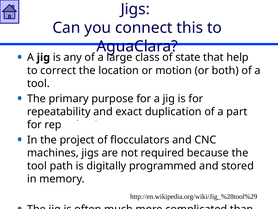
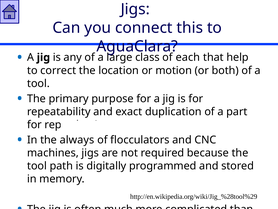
state: state -> each (188, 57)
project: project -> always (77, 140)
